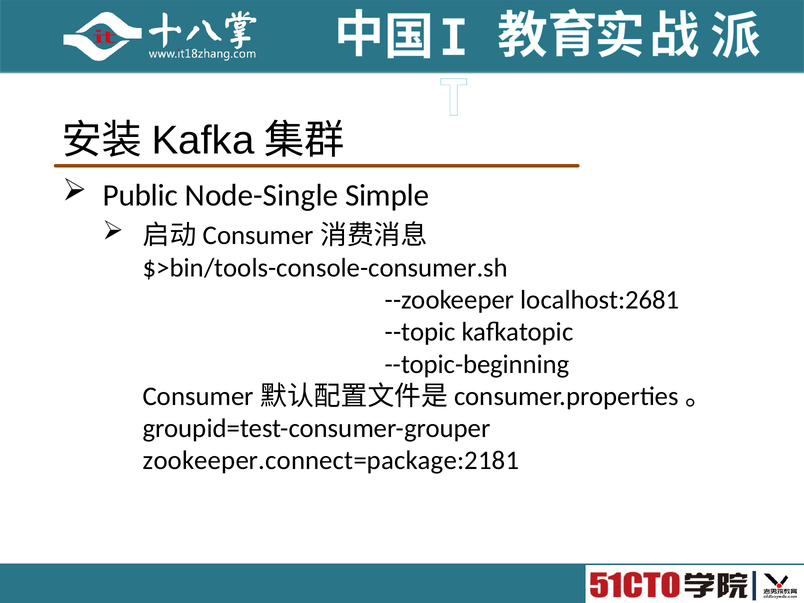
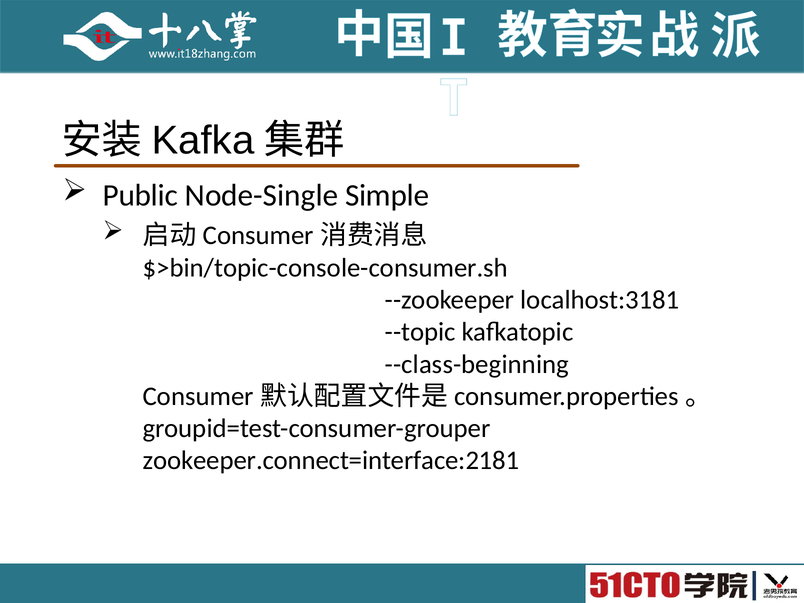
$>bin/tools-console-consumer.sh: $>bin/tools-console-consumer.sh -> $>bin/topic-console-consumer.sh (325, 268)
localhost:2681: localhost:2681 -> localhost:3181 (600, 300)
--topic-beginning: --topic-beginning -> --class-beginning (477, 364)
zookeeper.connect=package:2181: zookeeper.connect=package:2181 -> zookeeper.connect=interface:2181 (331, 461)
